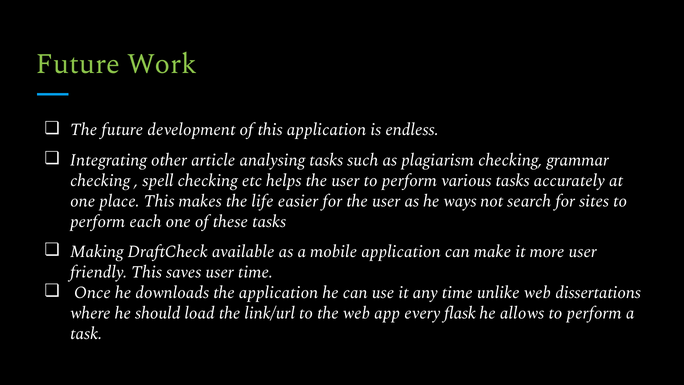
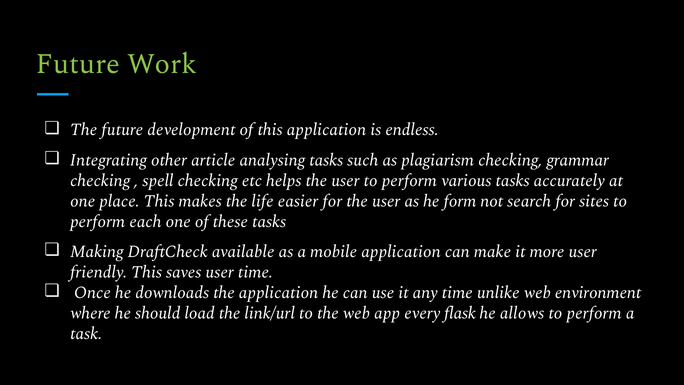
ways: ways -> form (460, 201)
dissertations: dissertations -> environment (598, 292)
